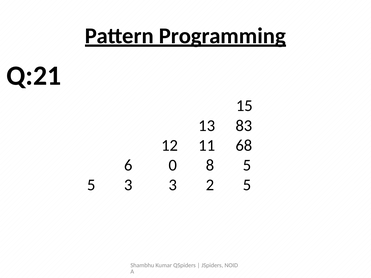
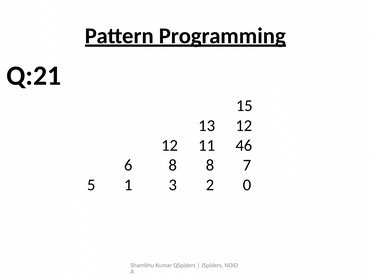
13 83: 83 -> 12 (244, 126)
68: 68 -> 46 (244, 145)
6 0: 0 -> 8 (173, 165)
8 5: 5 -> 7 (247, 165)
5 3: 3 -> 1 (128, 185)
2 5: 5 -> 0 (247, 185)
